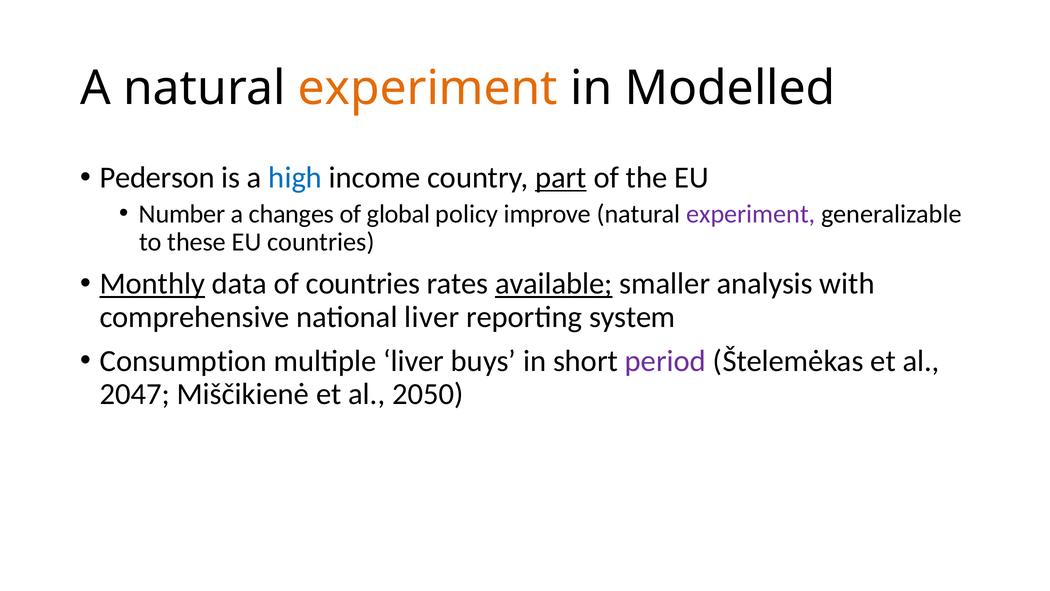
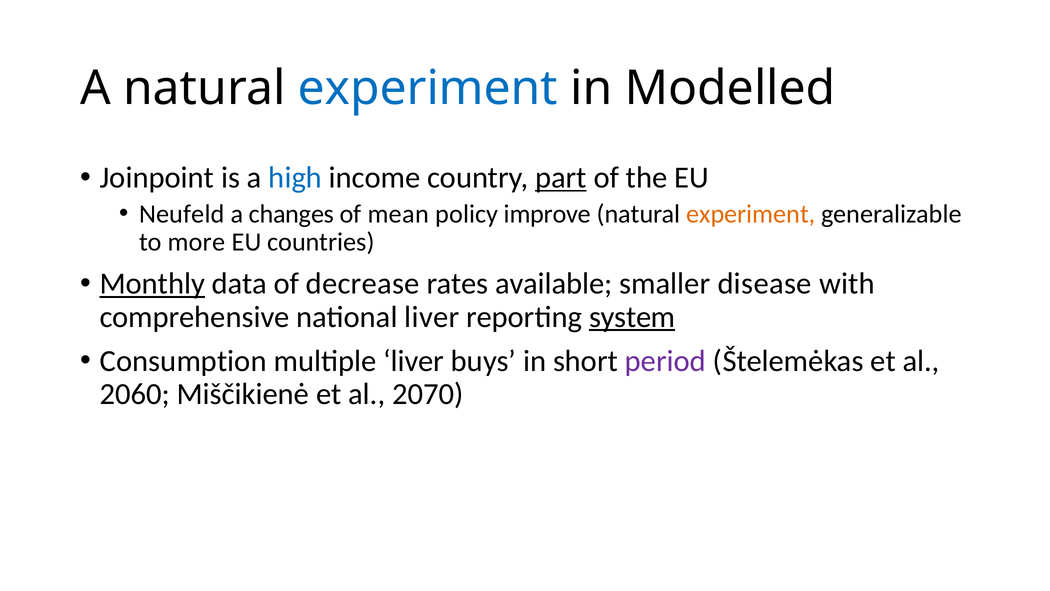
experiment colour: orange -> blue (428, 88)
Pederson: Pederson -> Joinpoint (157, 178)
Number: Number -> Neufeld (182, 214)
global: global -> mean (398, 214)
experiment colour: purple -> orange (751, 214)
these: these -> more (196, 242)
of countries: countries -> decrease (363, 284)
available underline: present -> none (554, 284)
analysis: analysis -> disease (765, 284)
system underline: none -> present (632, 317)
2047: 2047 -> 2060 (135, 394)
2050: 2050 -> 2070 (428, 394)
